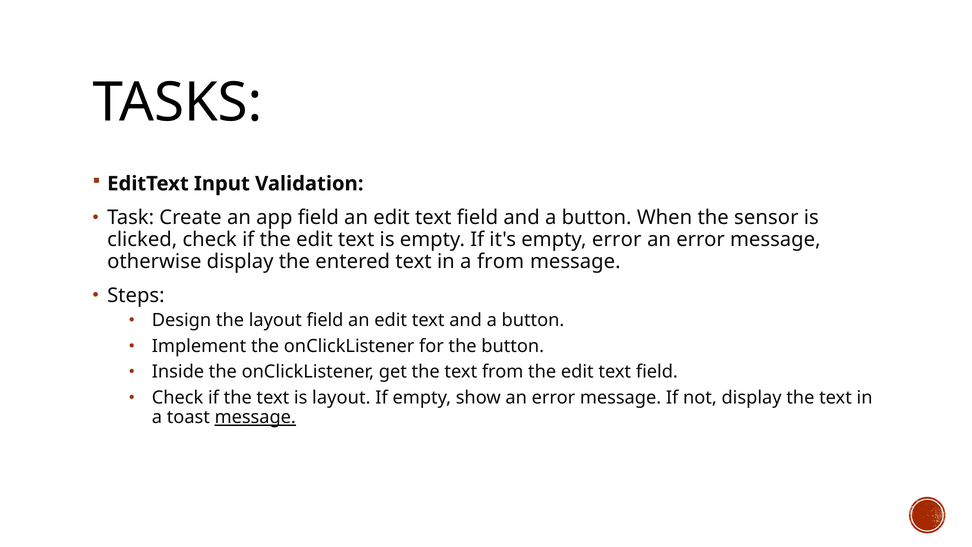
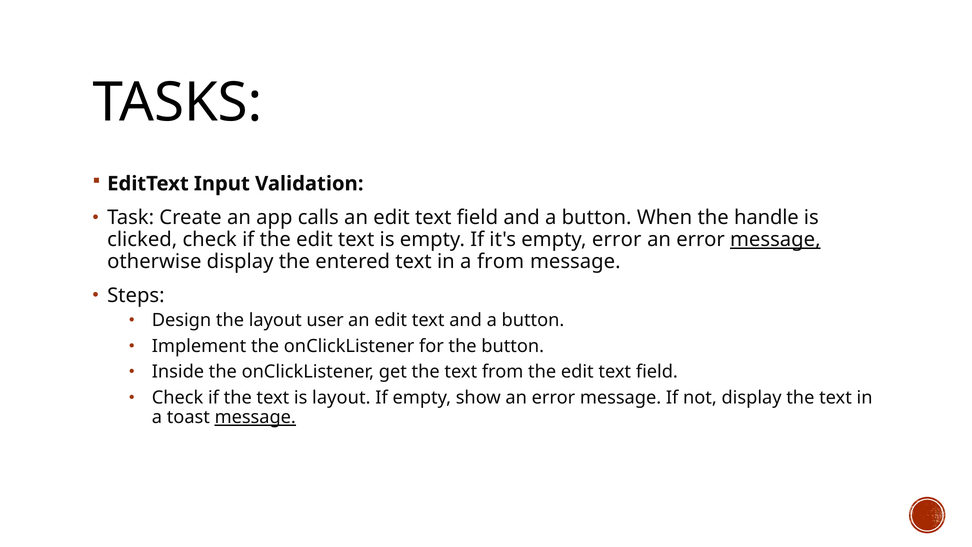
app field: field -> calls (318, 218)
sensor: sensor -> handle (766, 218)
message underline: none -> present (775, 239)
layout field: field -> user (325, 320)
